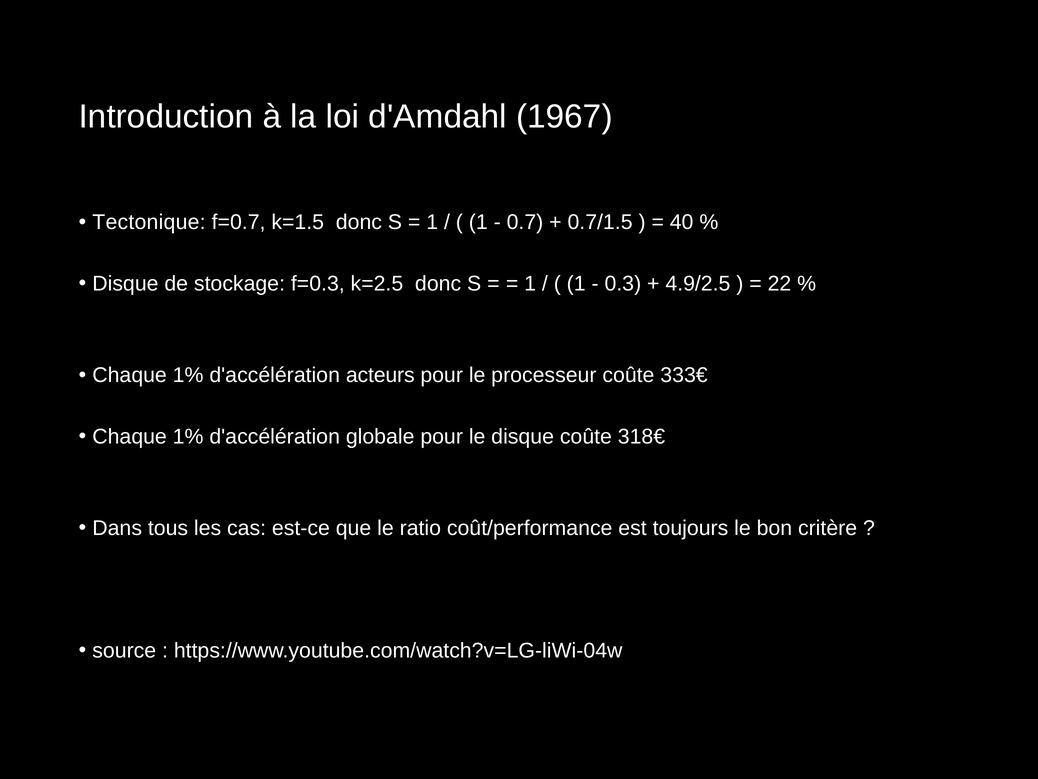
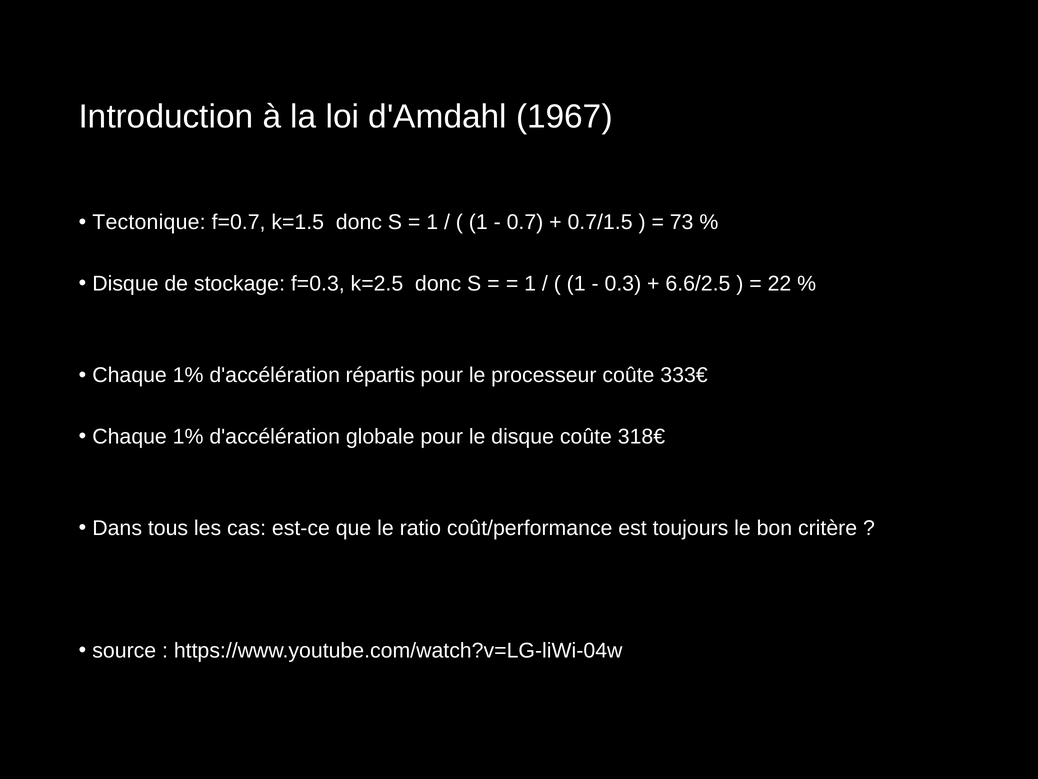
40: 40 -> 73 (682, 222)
4.9/2.5: 4.9/2.5 -> 6.6/2.5 (698, 283)
acteurs: acteurs -> répartis (380, 375)
